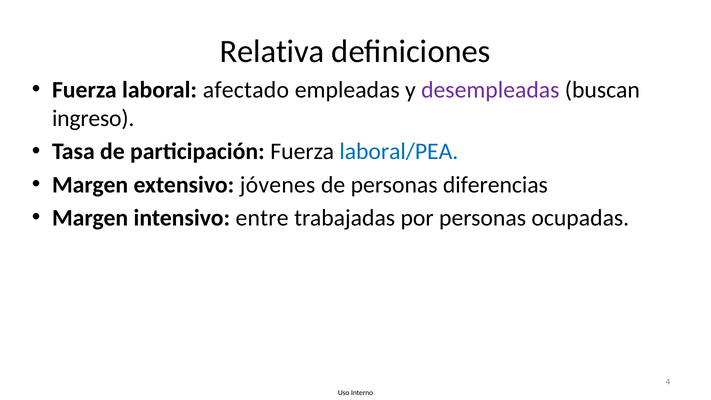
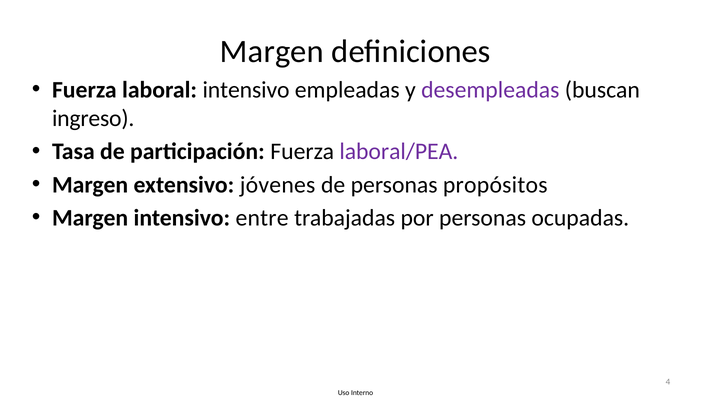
Relativa: Relativa -> Margen (272, 52)
laboral afectado: afectado -> intensivo (246, 90)
laboral/PEA colour: blue -> purple (399, 151)
diferencias: diferencias -> propósitos (495, 185)
